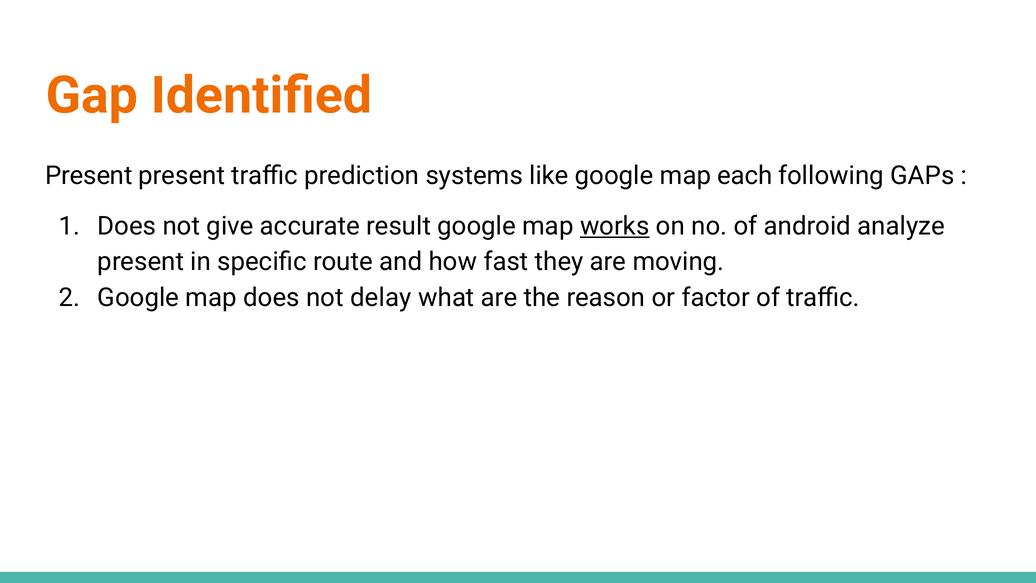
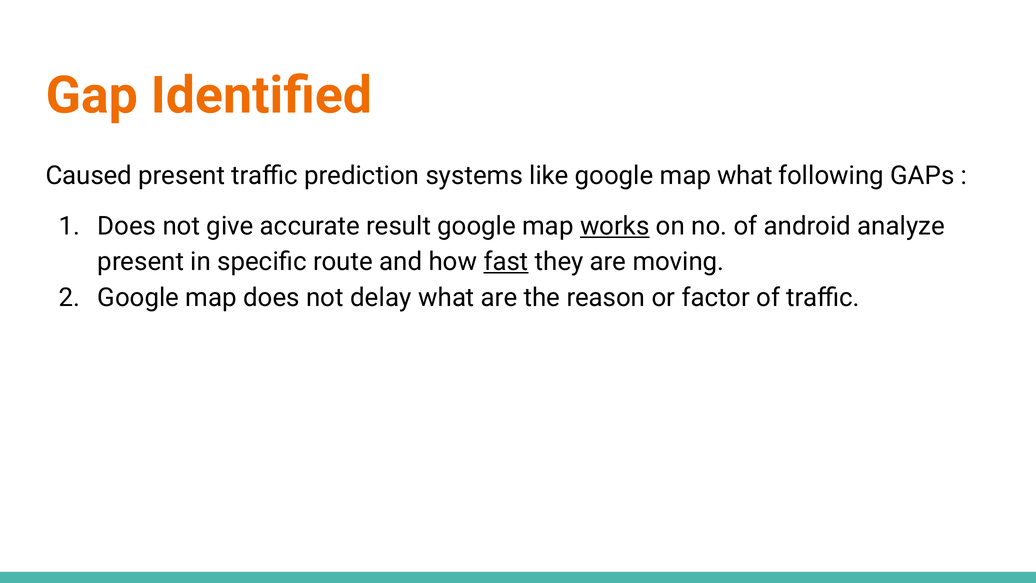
Present: Present -> Caused (89, 176)
map each: each -> what (745, 176)
fast underline: none -> present (506, 262)
